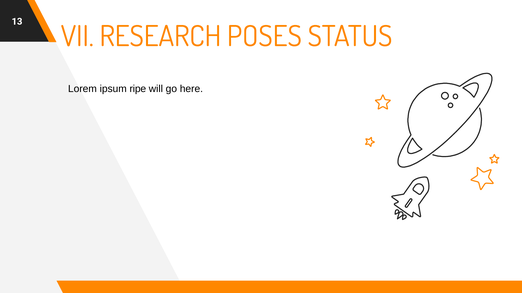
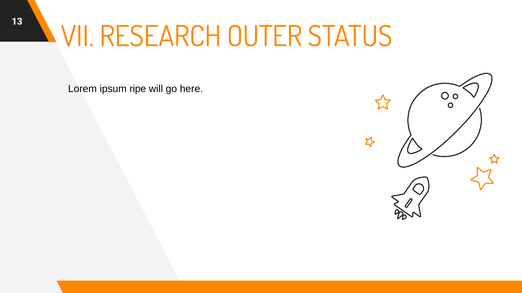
POSES: POSES -> OUTER (265, 37)
